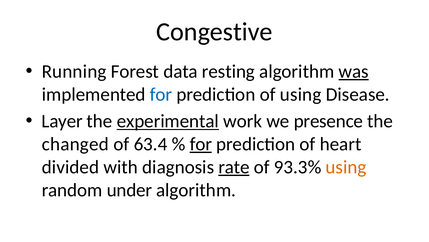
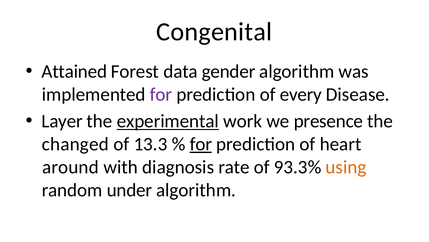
Congestive: Congestive -> Congenital (214, 32)
Running: Running -> Attained (74, 71)
resting: resting -> gender (229, 71)
was underline: present -> none (354, 71)
for colour: blue -> purple (161, 94)
of using: using -> every (301, 94)
63.4: 63.4 -> 13.3 (151, 144)
divided: divided -> around (70, 167)
rate underline: present -> none (234, 167)
